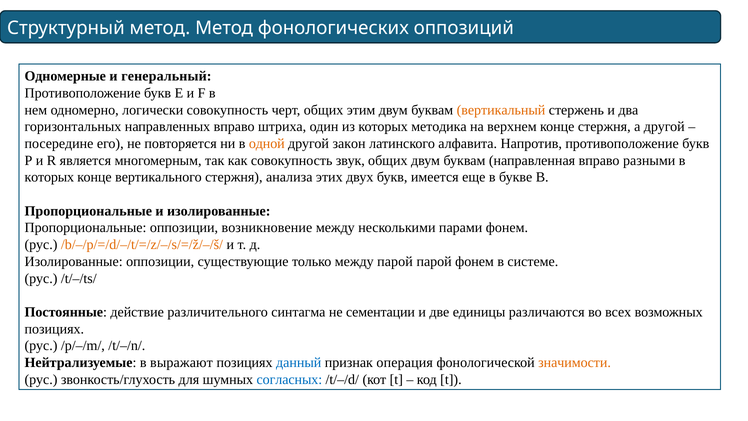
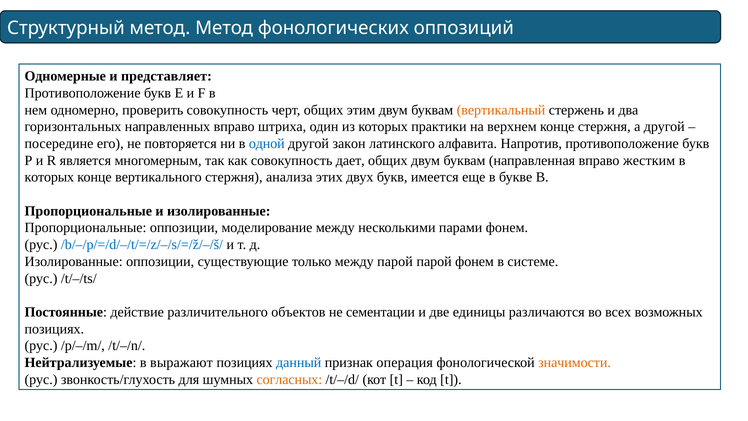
генеральный: генеральный -> представляет (166, 76)
логически: логически -> проверить (153, 110)
методика: методика -> практики (439, 127)
одной colour: orange -> blue (267, 144)
звук: звук -> дает (350, 160)
разными: разными -> жестким (649, 160)
возникновение: возникновение -> моделирование (267, 228)
/b/–/p/=/d/–/t/=/z/–/s/=/ž/–/š/ colour: orange -> blue (142, 245)
синтагма: синтагма -> объектов (298, 312)
согласных colour: blue -> orange (289, 379)
